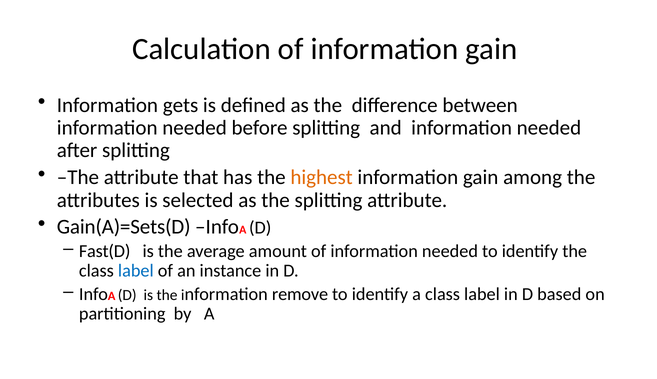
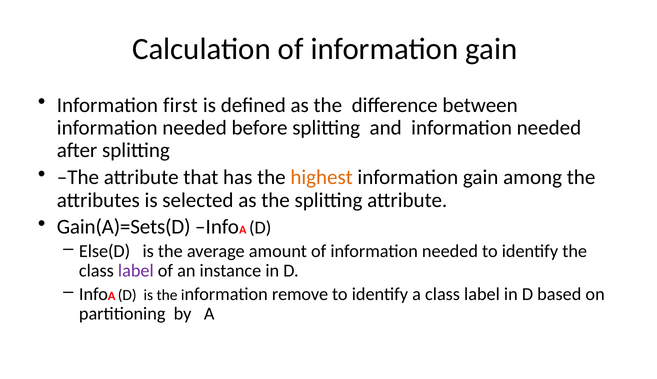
gets: gets -> first (180, 105)
Fast(D: Fast(D -> Else(D (105, 251)
label colour: blue -> purple (136, 271)
